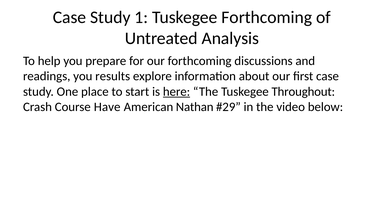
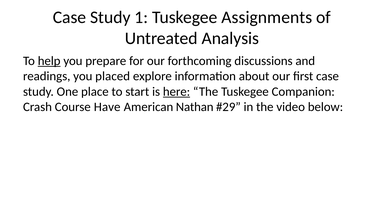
Tuskegee Forthcoming: Forthcoming -> Assignments (267, 17)
help underline: none -> present (49, 61)
results: results -> placed (113, 76)
Throughout: Throughout -> Companion (303, 92)
